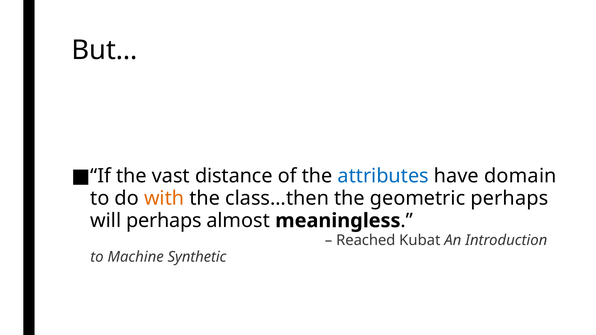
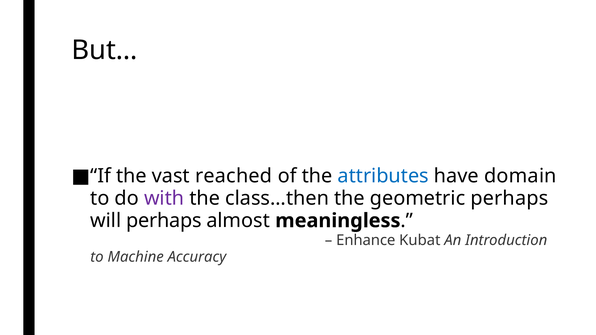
distance: distance -> reached (234, 176)
with colour: orange -> purple (164, 198)
Reached: Reached -> Enhance (366, 240)
Synthetic: Synthetic -> Accuracy (197, 257)
